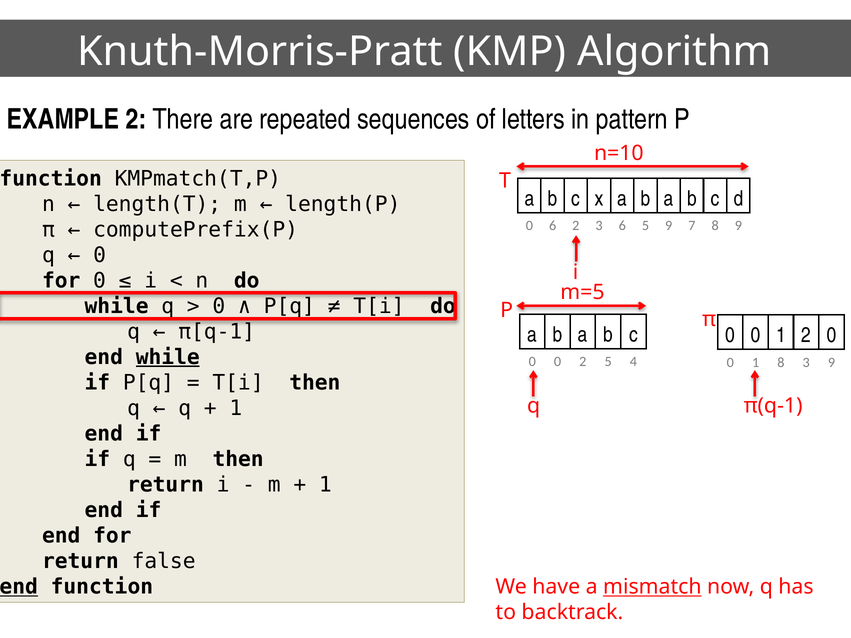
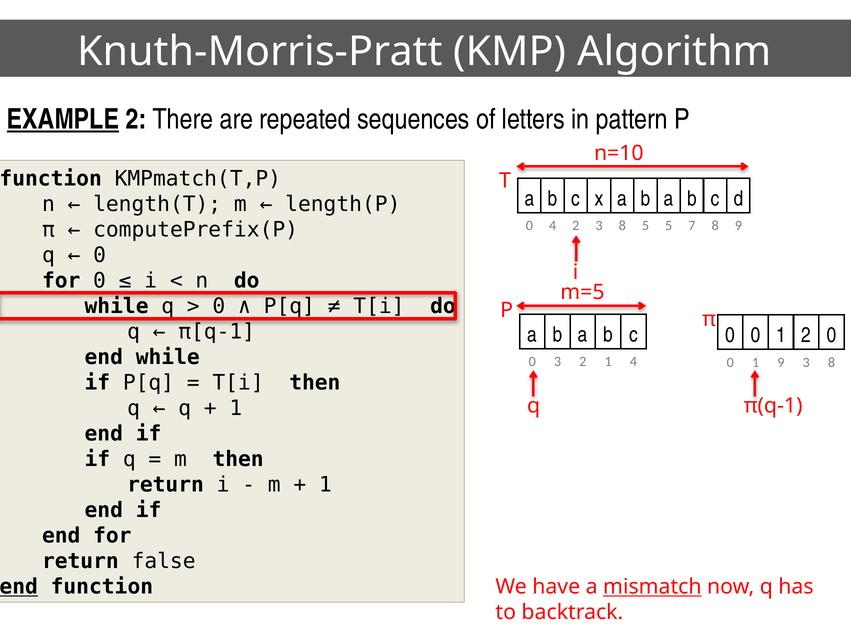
EXAMPLE underline: none -> present (63, 119)
0 6: 6 -> 4 (553, 226)
2 3 6: 6 -> 8 (622, 226)
5 9: 9 -> 5 (669, 226)
while underline: present -> none (168, 357)
0: 0 -> 3 (558, 362)
2 5: 5 -> 1 (608, 362)
8: 8 -> 9 (781, 363)
9: 9 -> 8 (832, 363)
